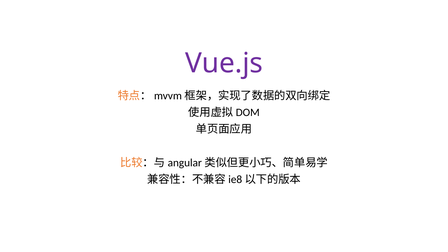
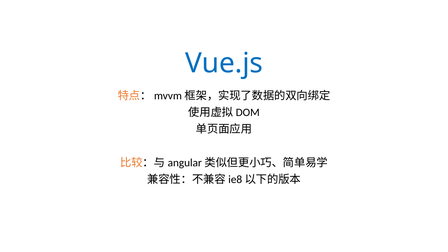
Vue.js colour: purple -> blue (224, 63)
